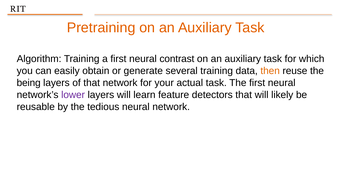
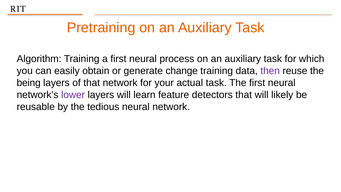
contrast: contrast -> process (177, 59)
several: several -> change (182, 71)
then colour: orange -> purple (270, 71)
